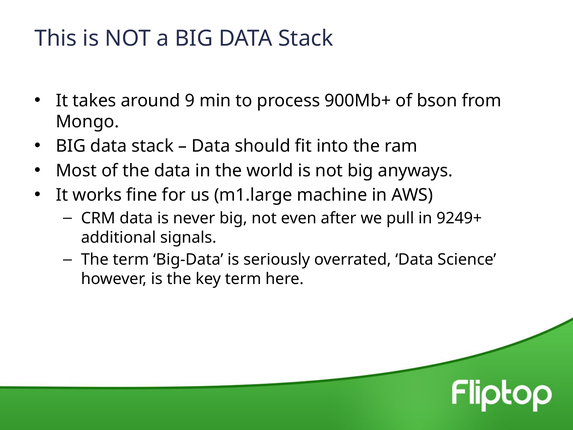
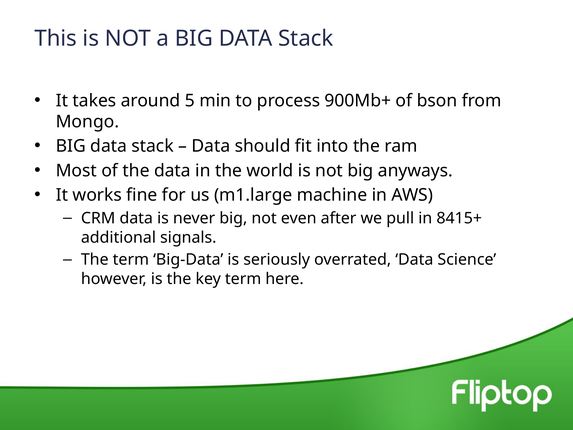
9: 9 -> 5 (190, 101)
9249+: 9249+ -> 8415+ (459, 218)
